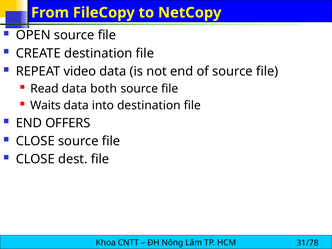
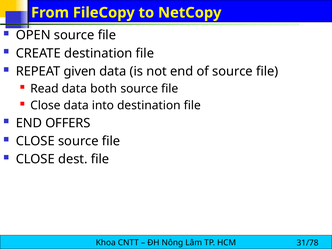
video: video -> given (80, 71)
Waits: Waits -> Close (45, 105)
